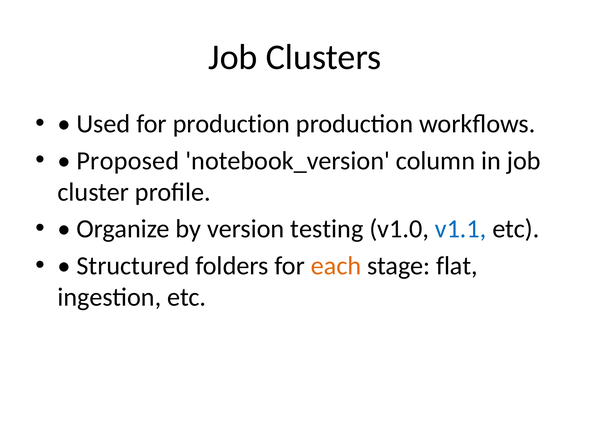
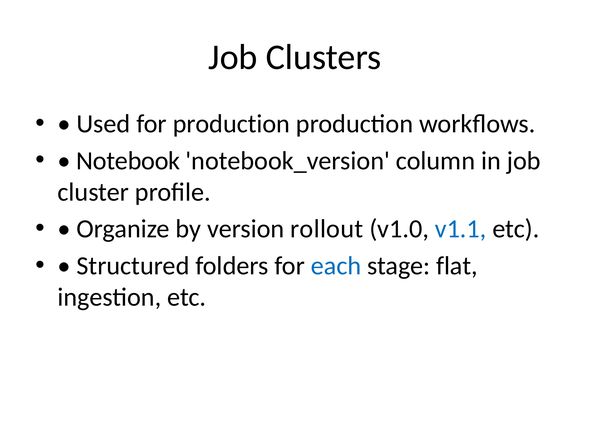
Proposed: Proposed -> Notebook (128, 160)
testing: testing -> rollout (327, 229)
each colour: orange -> blue (336, 265)
